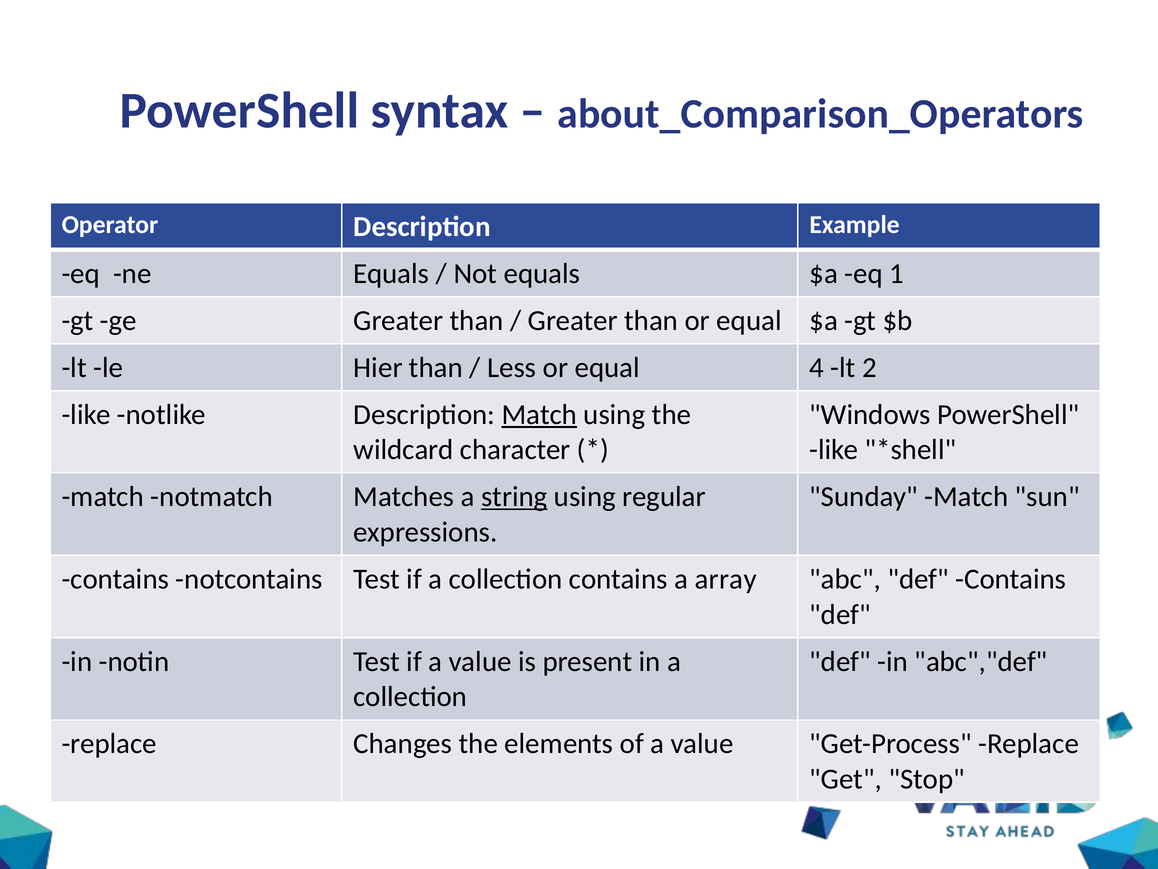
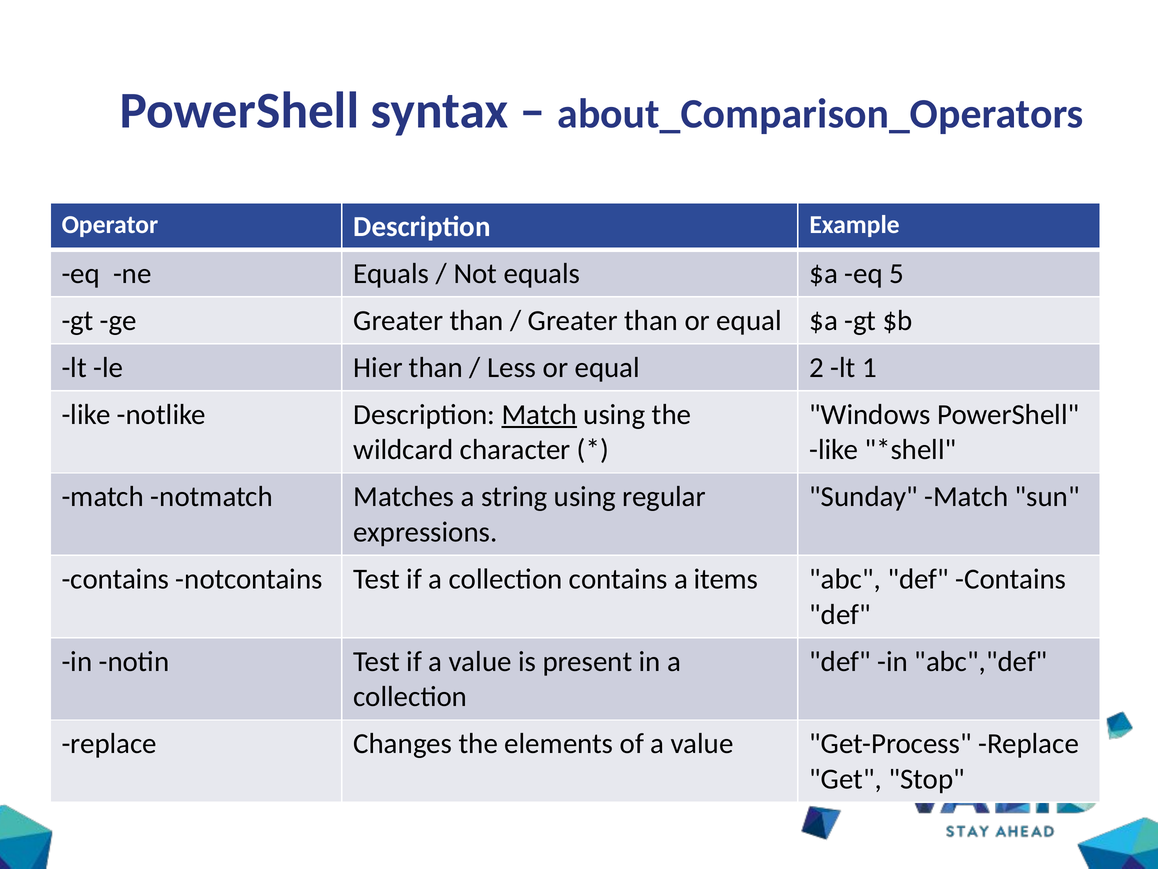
1: 1 -> 5 (897, 273)
4: 4 -> 2 (817, 367)
2: 2 -> 1 (870, 367)
string underline: present -> none (514, 497)
array: array -> items (726, 579)
